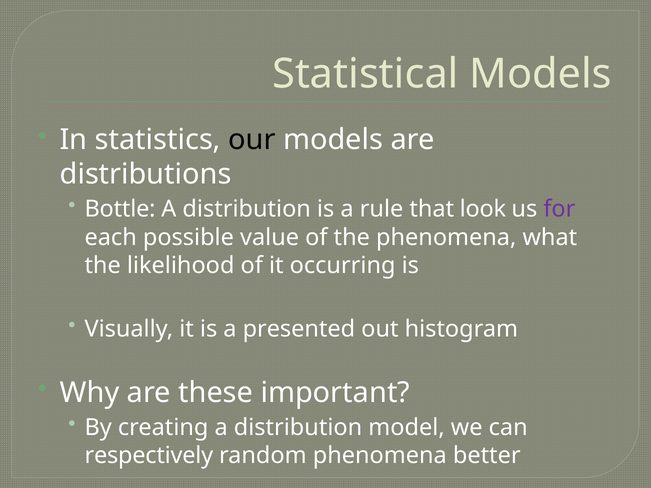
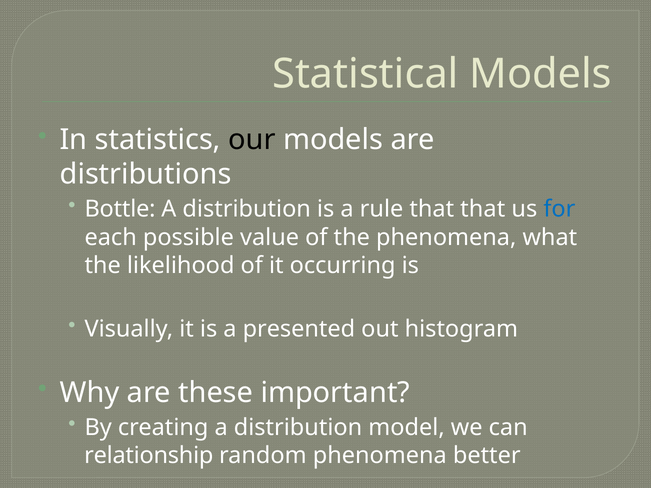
that look: look -> that (483, 209)
for colour: purple -> blue (559, 209)
respectively: respectively -> relationship (149, 456)
